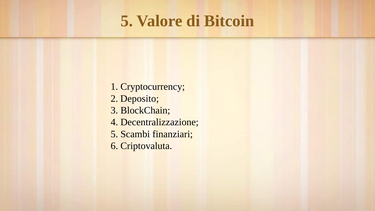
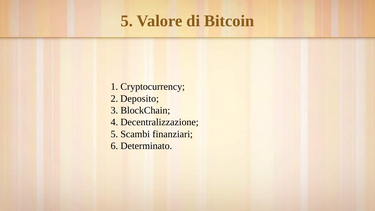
Criptovaluta: Criptovaluta -> Determinato (146, 146)
